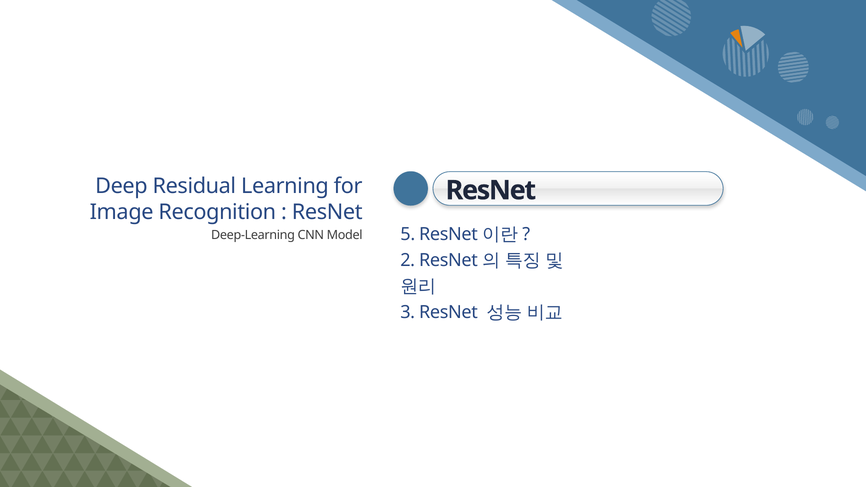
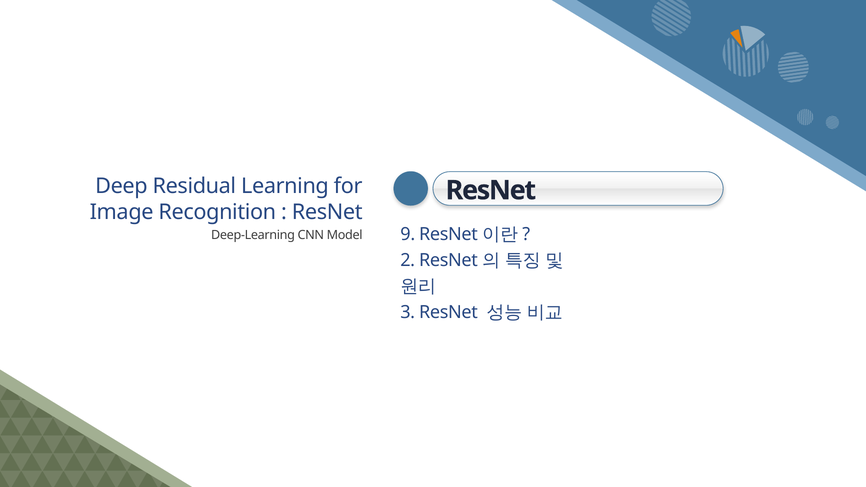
5: 5 -> 9 (408, 234)
